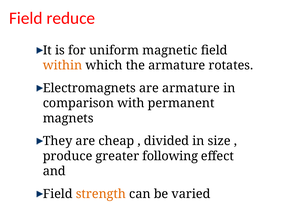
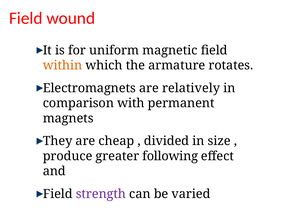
reduce: reduce -> wound (71, 18)
are armature: armature -> relatively (191, 88)
strength colour: orange -> purple (101, 194)
